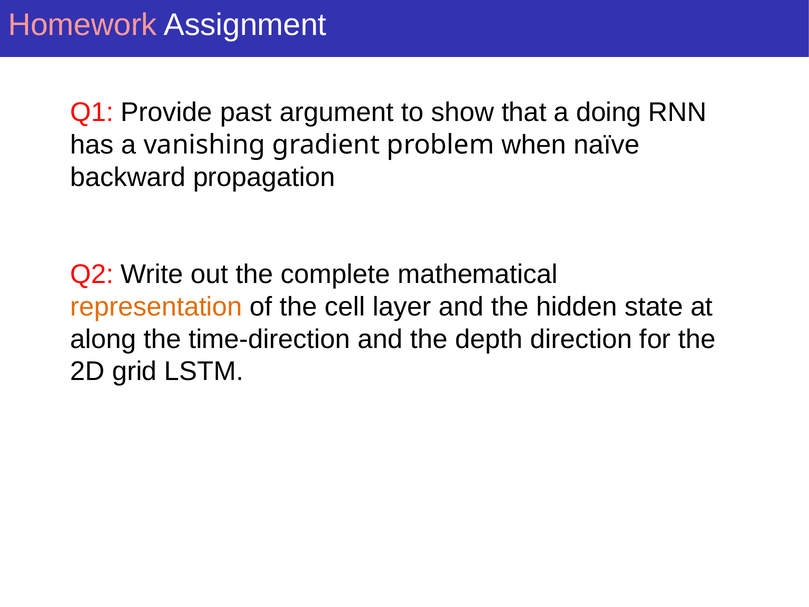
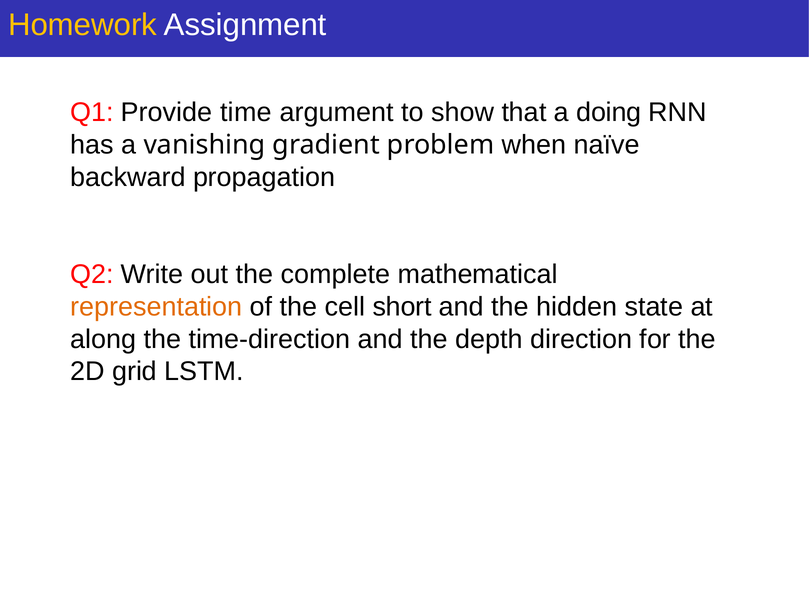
Homework colour: pink -> yellow (83, 25)
past: past -> time (246, 113)
layer: layer -> short (402, 307)
